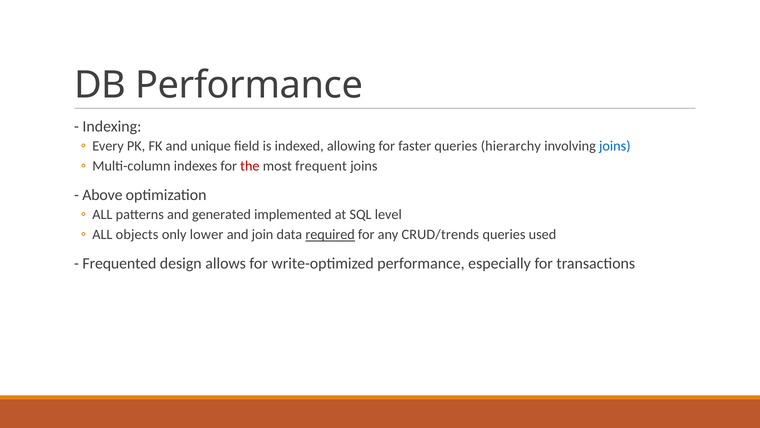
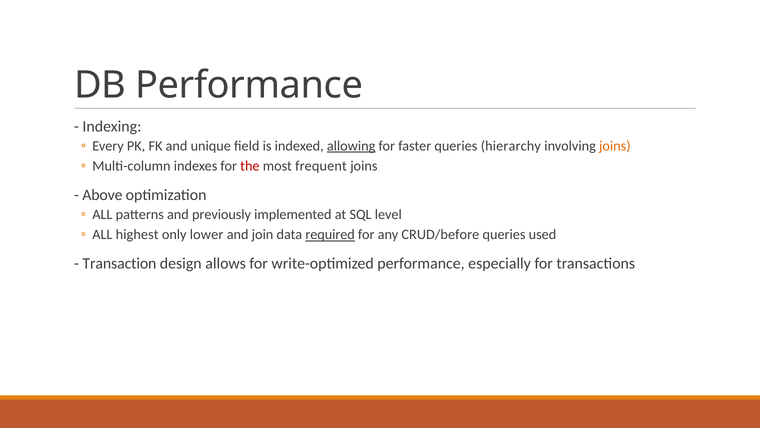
allowing underline: none -> present (351, 146)
joins colour: blue -> orange (615, 146)
generated: generated -> previously (222, 214)
objects: objects -> highest (137, 234)
CRUD/trends: CRUD/trends -> CRUD/before (440, 234)
Frequented: Frequented -> Transaction (119, 263)
